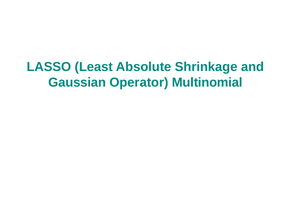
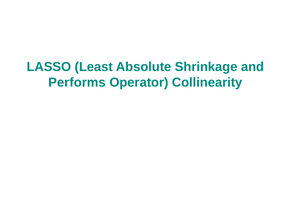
Gaussian: Gaussian -> Performs (77, 82)
Multinomial: Multinomial -> Collinearity (207, 82)
